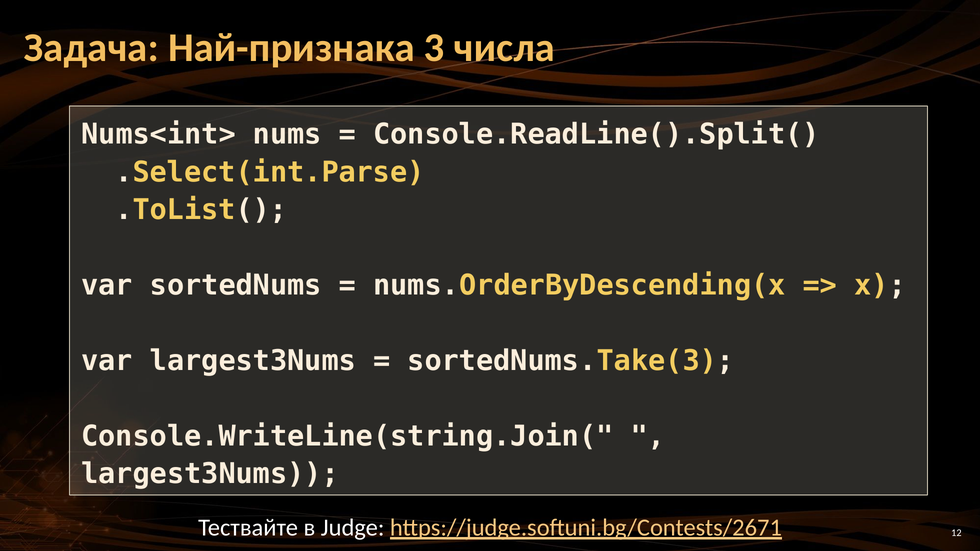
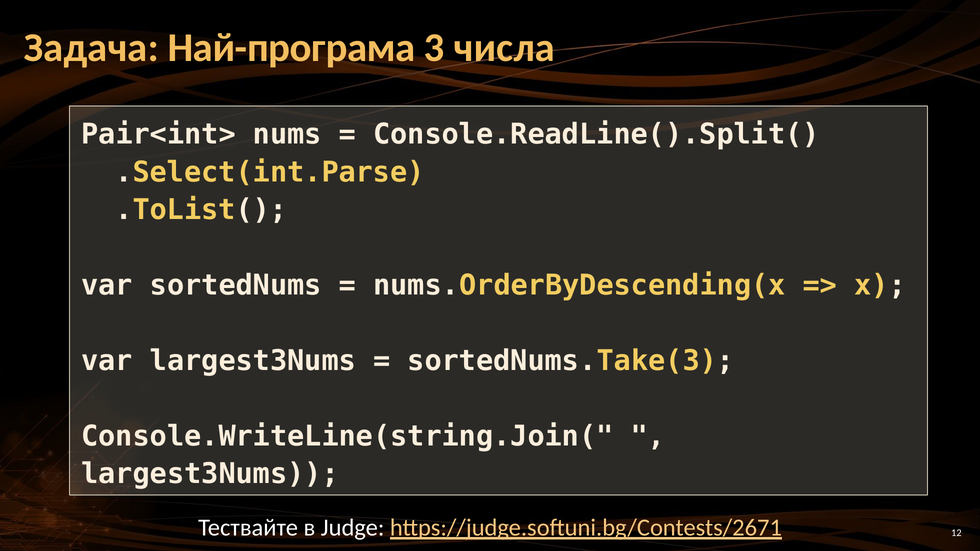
Най-признака: Най-признака -> Най-програма (292, 48)
Nums<int>: Nums<int> -> Pair<int> (158, 135)
